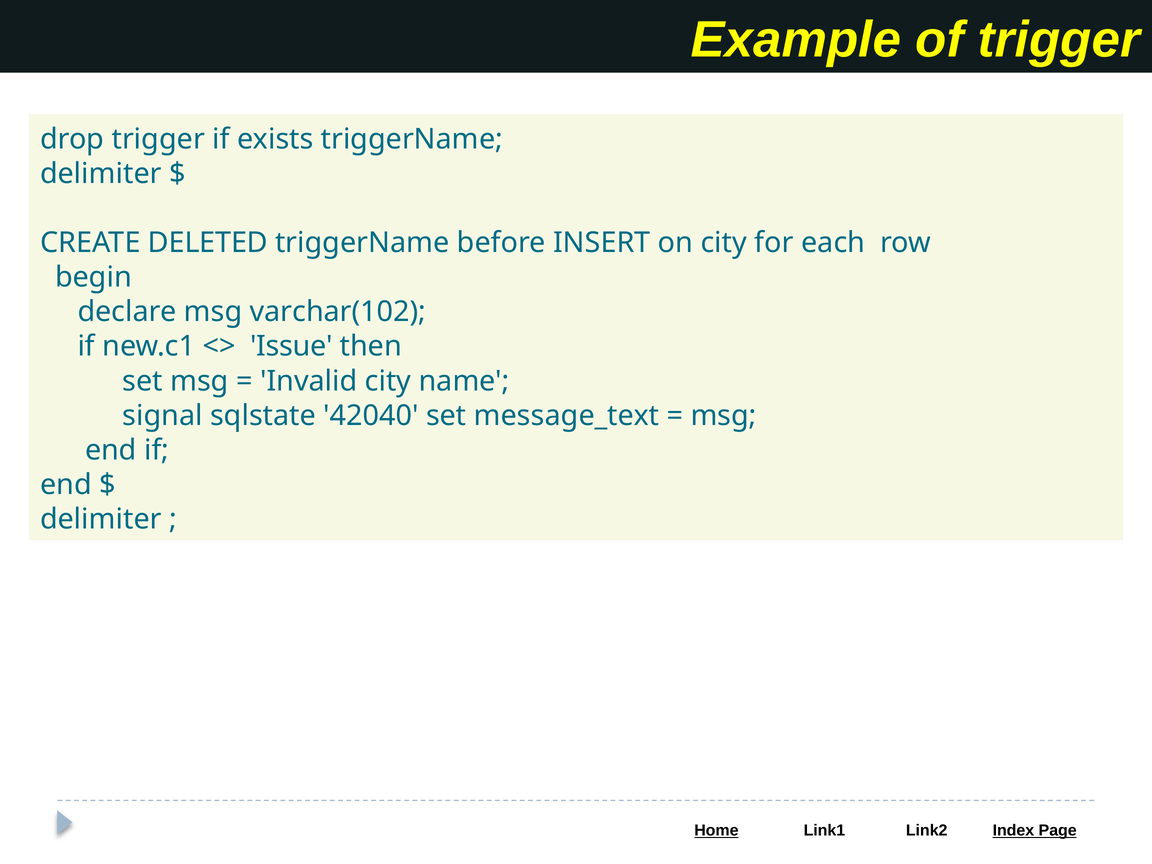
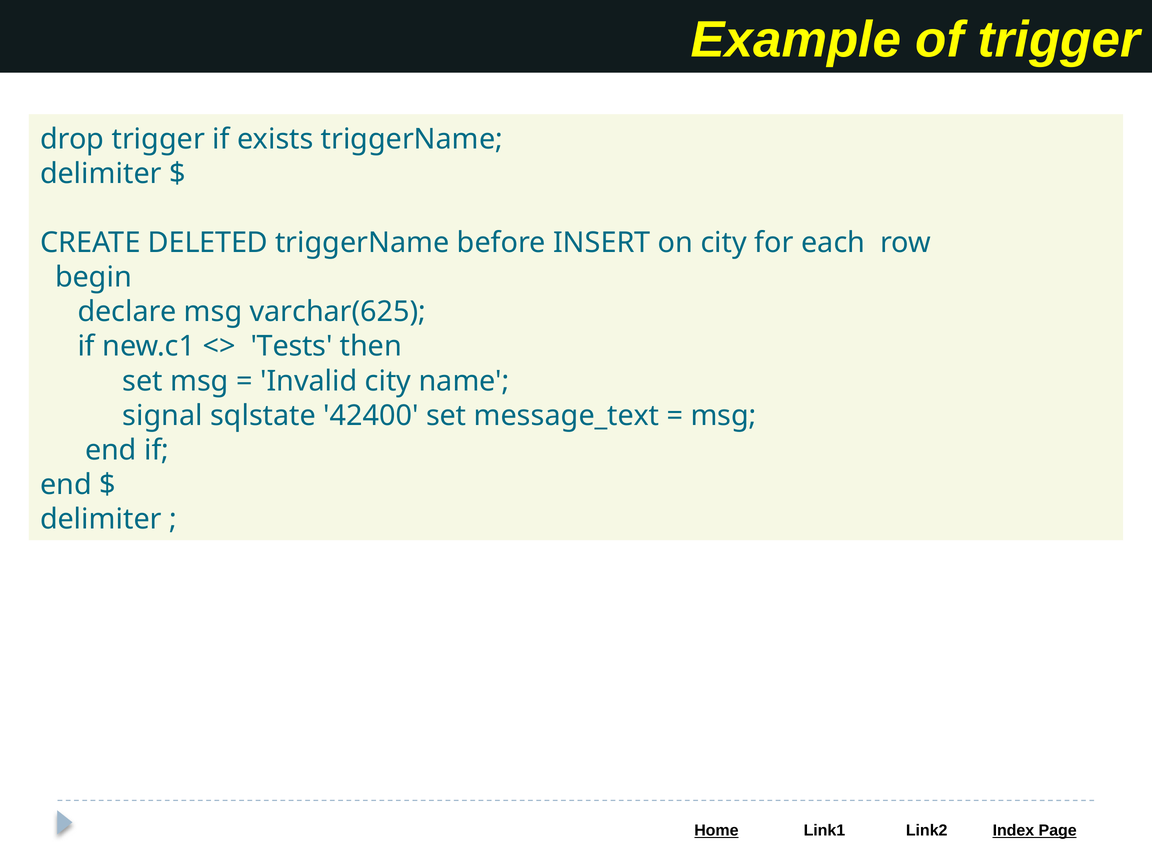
varchar(102: varchar(102 -> varchar(625 (338, 312)
Issue: Issue -> Tests (292, 346)
42040: 42040 -> 42400 (371, 416)
